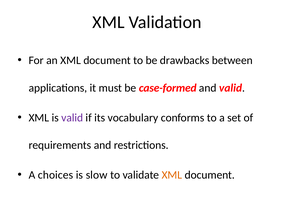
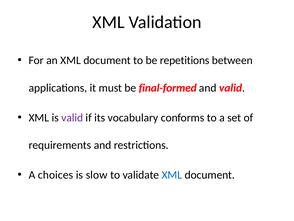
drawbacks: drawbacks -> repetitions (185, 60)
case-formed: case-formed -> final-formed (168, 88)
XML colour: orange -> blue (172, 175)
